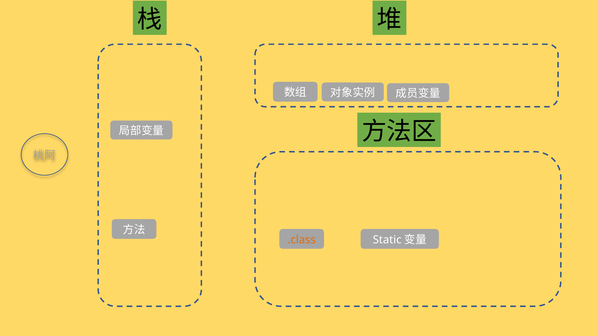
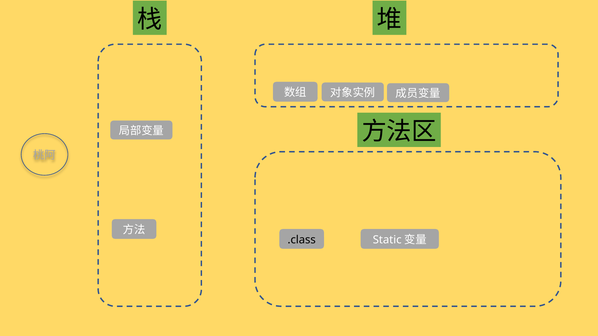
.class colour: orange -> black (302, 240)
